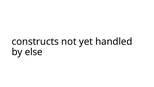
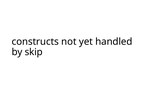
else: else -> skip (34, 52)
